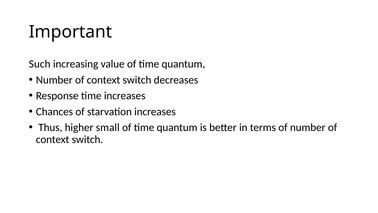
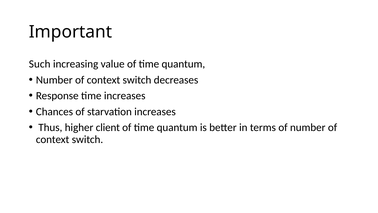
small: small -> client (108, 127)
